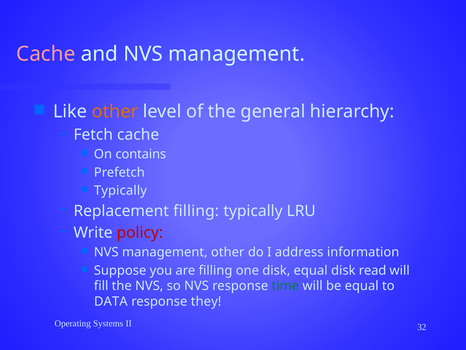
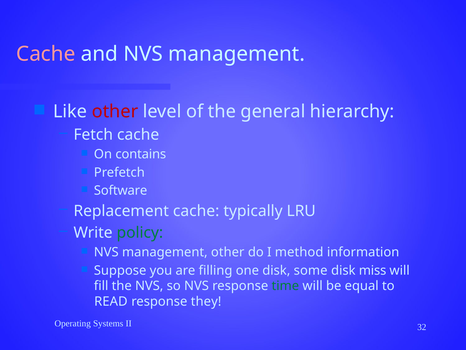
other colour: orange -> red (115, 111)
Typically: Typically -> Software (121, 190)
Replacement filling: filling -> cache (196, 211)
policy colour: red -> green (140, 232)
address: address -> method (299, 252)
disk equal: equal -> some (311, 270)
read: read -> miss (373, 270)
DATA: DATA -> READ (111, 301)
